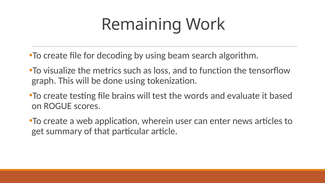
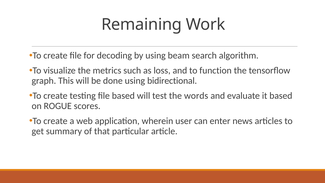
tokenization: tokenization -> bidirectional (172, 81)
file brains: brains -> based (123, 96)
